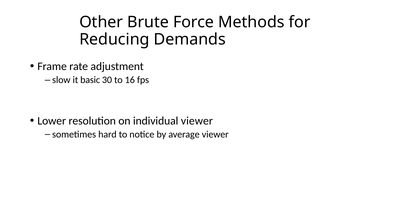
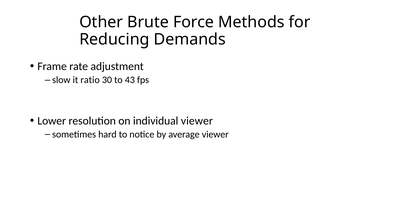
basic: basic -> ratio (90, 80)
16: 16 -> 43 (130, 80)
